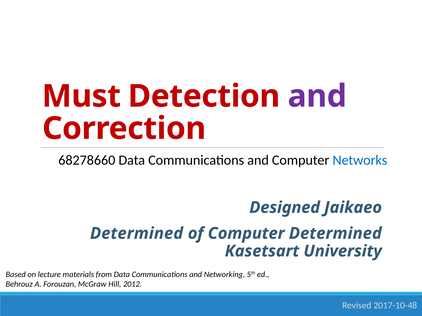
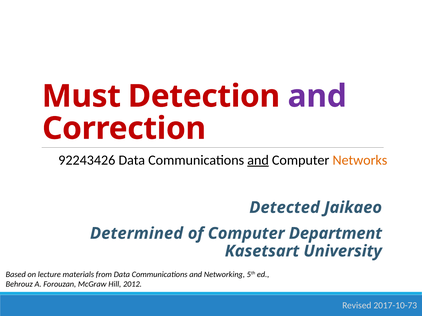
68278660: 68278660 -> 92243426 (87, 160)
and underline: none -> present (258, 160)
Networks colour: blue -> orange (360, 160)
Designed: Designed -> Detected (285, 208)
Computer Determined: Determined -> Department (335, 234)
2017-10-48: 2017-10-48 -> 2017-10-73 (395, 306)
